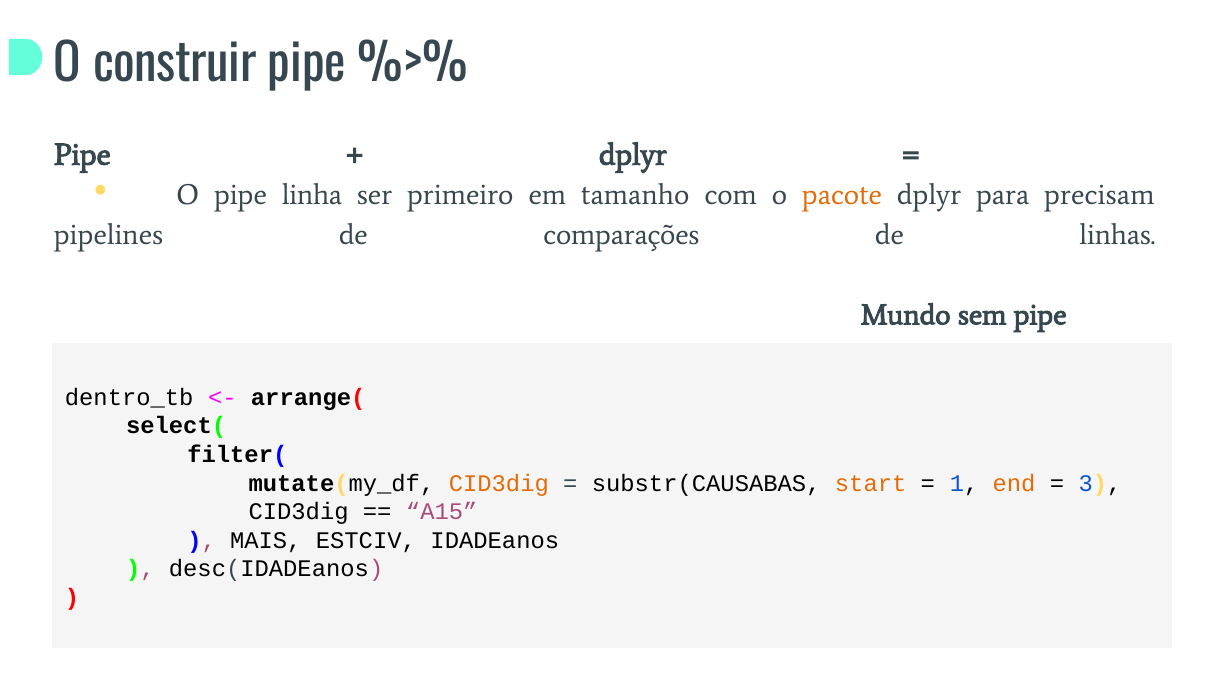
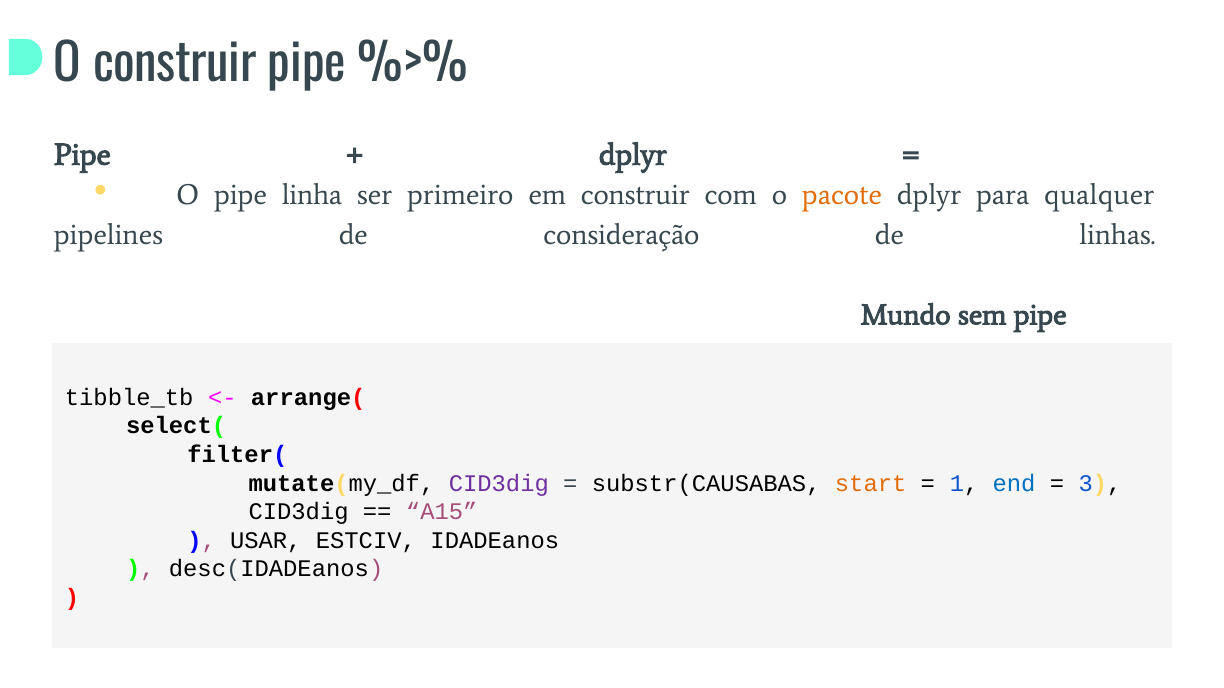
em tamanho: tamanho -> construir (635, 195)
precisam: precisam -> qualquer (1099, 195)
comparações: comparações -> consideração (621, 235)
dentro_tb: dentro_tb -> tibble_tb (129, 398)
CID3dig colour: orange -> purple (499, 484)
end colour: orange -> blue (1014, 484)
MAIS: MAIS -> USAR (266, 541)
